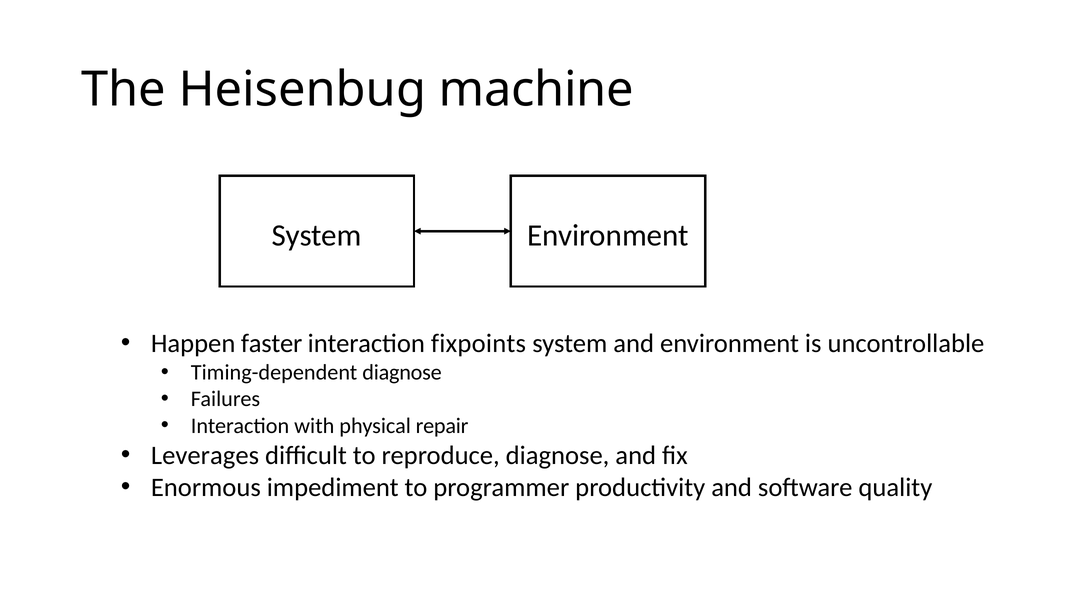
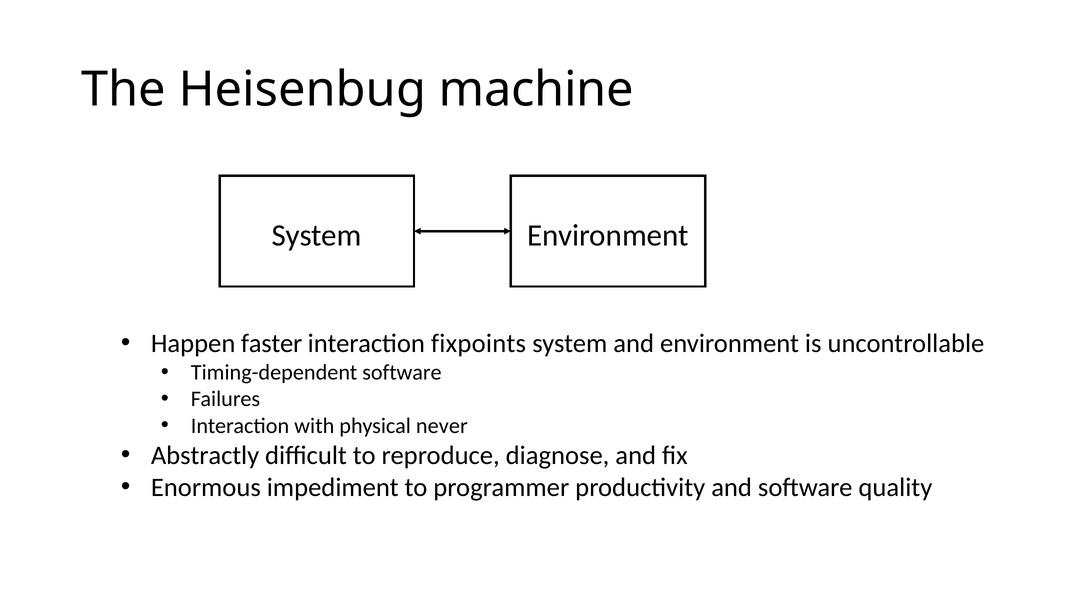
Timing-dependent diagnose: diagnose -> software (402, 373)
repair: repair -> never (442, 426)
Leverages: Leverages -> Abstractly (205, 455)
